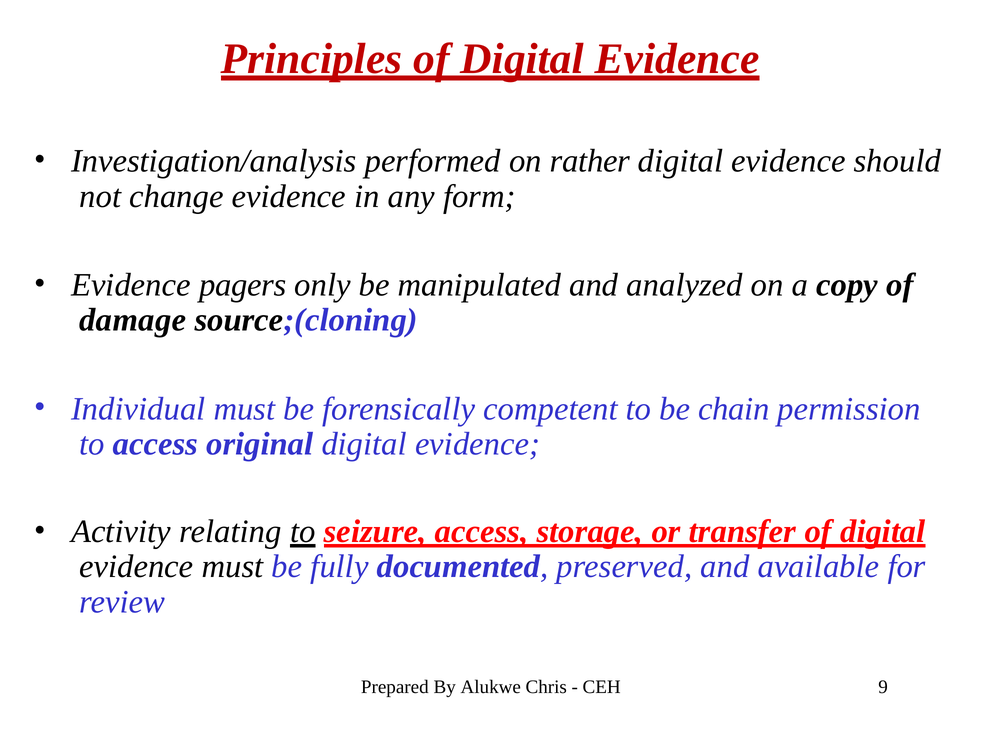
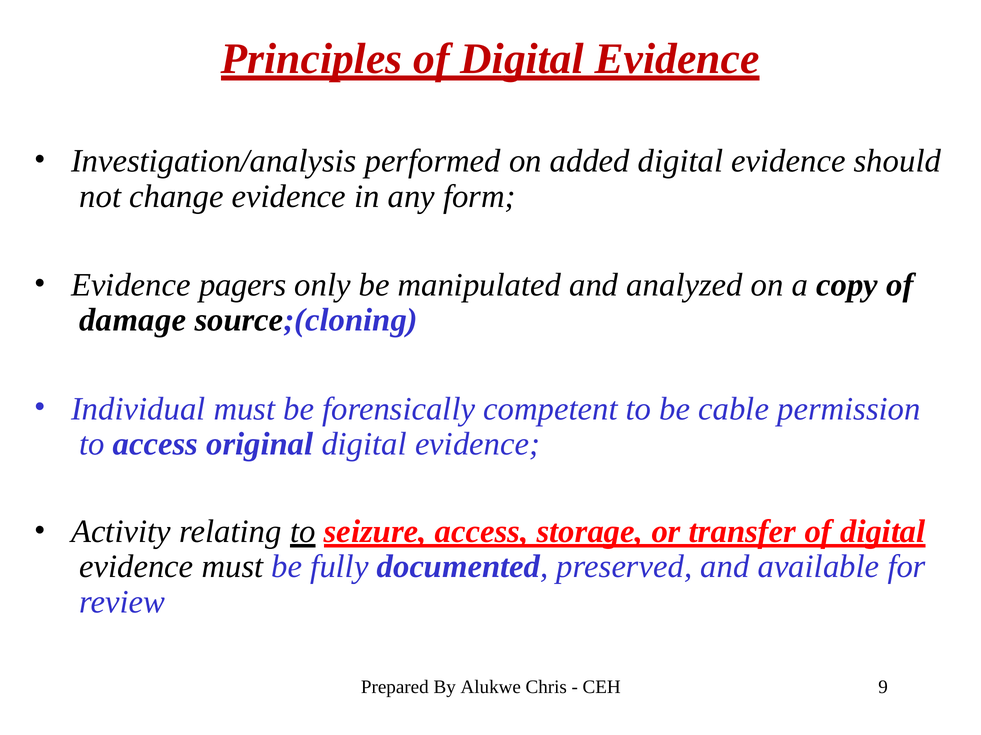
rather: rather -> added (590, 161)
chain: chain -> cable (734, 409)
